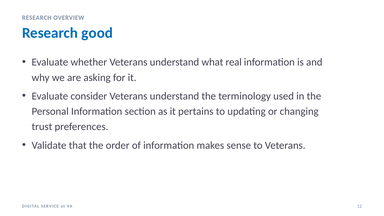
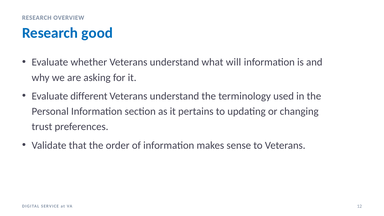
real: real -> will (234, 62)
consider: consider -> different (89, 96)
